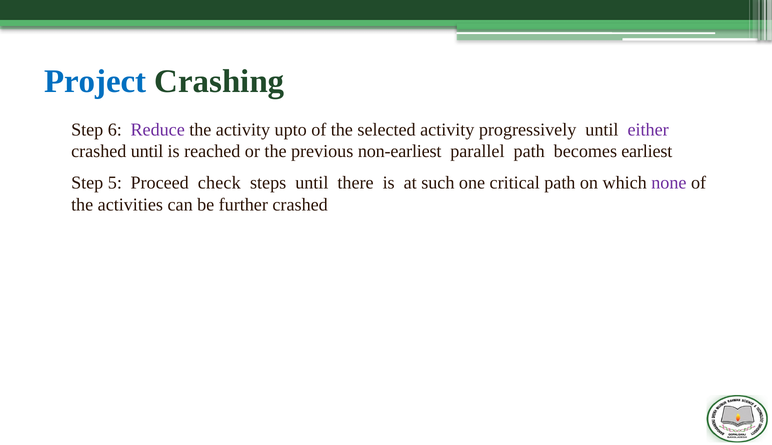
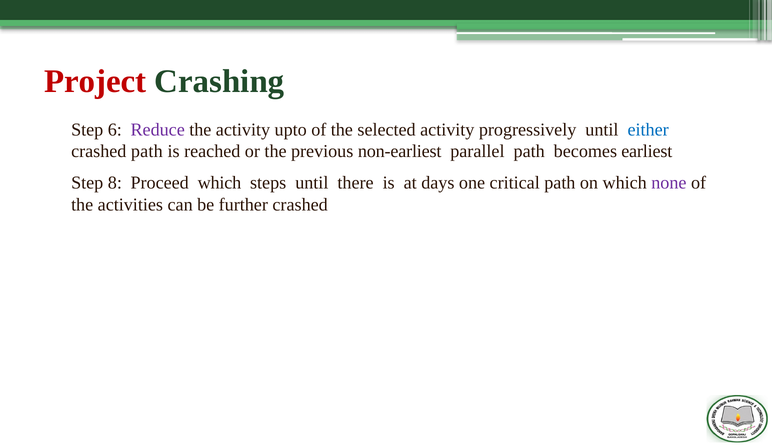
Project colour: blue -> red (95, 81)
either colour: purple -> blue (648, 130)
crashed until: until -> path (147, 151)
5: 5 -> 8 (115, 183)
Proceed check: check -> which (219, 183)
such: such -> days (438, 183)
